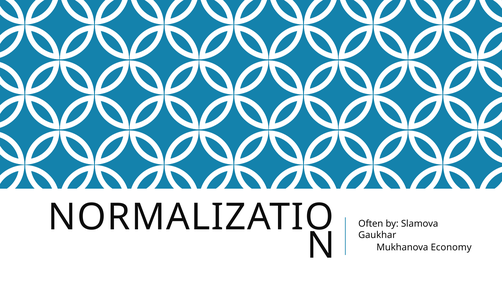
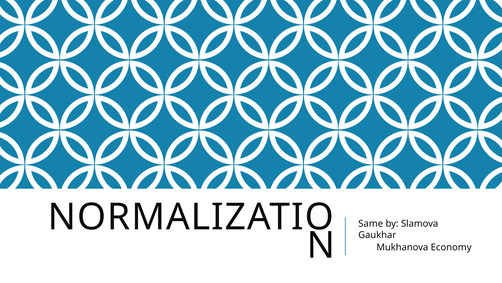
Often: Often -> Same (371, 223)
